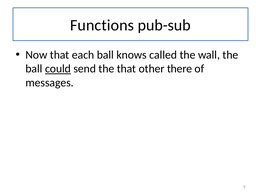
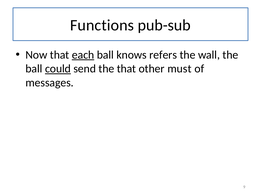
each underline: none -> present (83, 55)
called: called -> refers (163, 55)
there: there -> must (179, 69)
